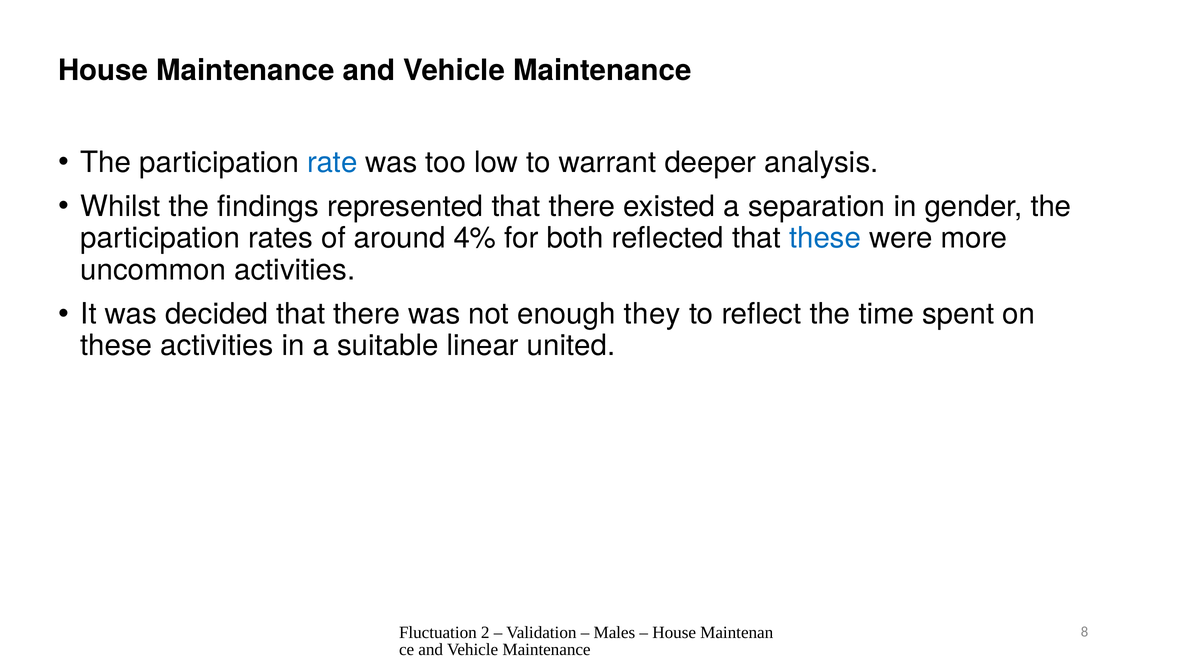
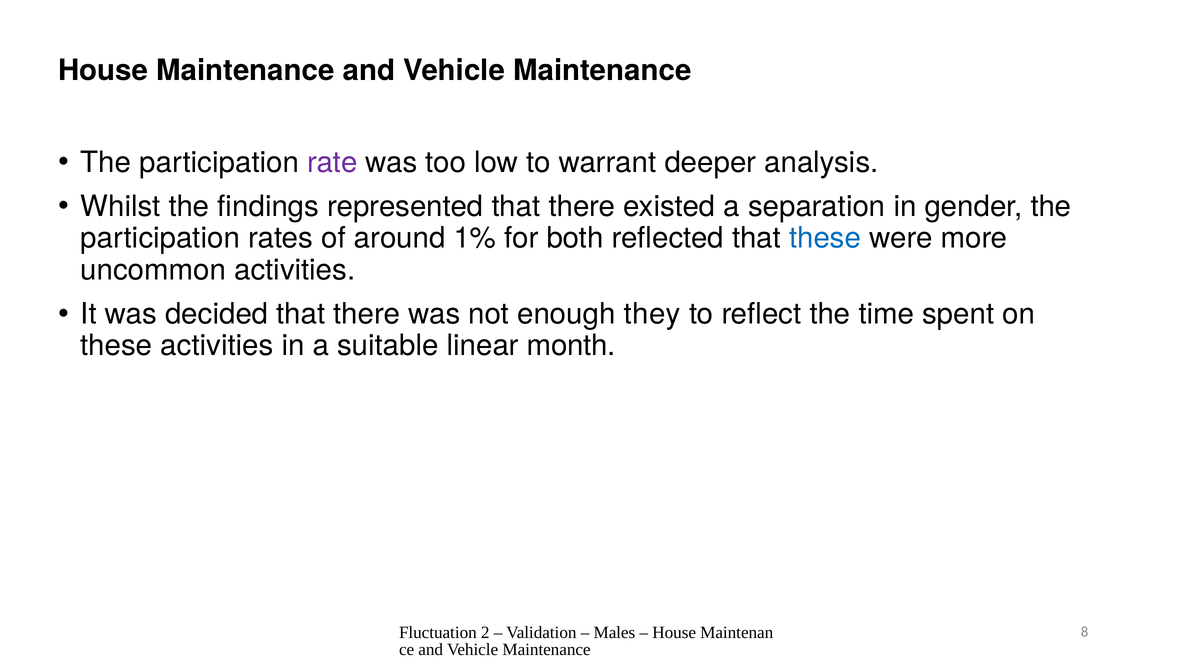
rate colour: blue -> purple (332, 163)
4%: 4% -> 1% (475, 238)
united: united -> month (571, 346)
